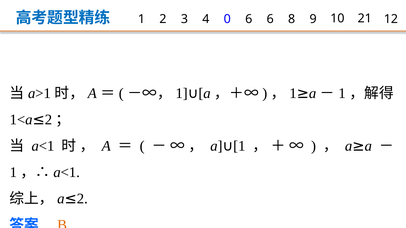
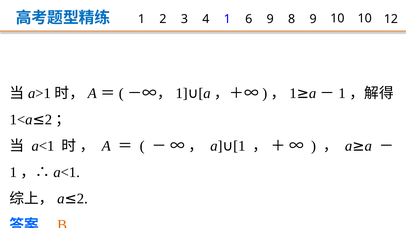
4 0: 0 -> 1 (227, 19)
6 6: 6 -> 9 (270, 19)
10 21: 21 -> 10 (365, 18)
